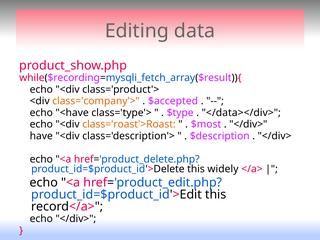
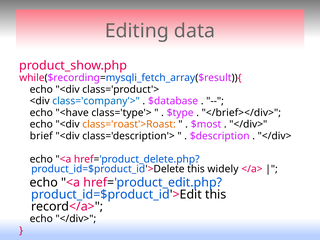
class='company'> colour: orange -> blue (96, 101)
$accepted: $accepted -> $database (173, 101)
</data></div>: </data></div> -> </brief></div> (241, 113)
have: have -> brief (41, 136)
